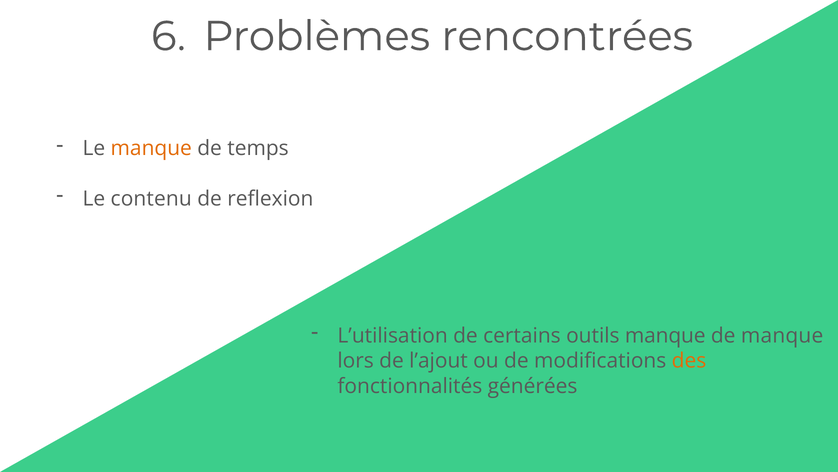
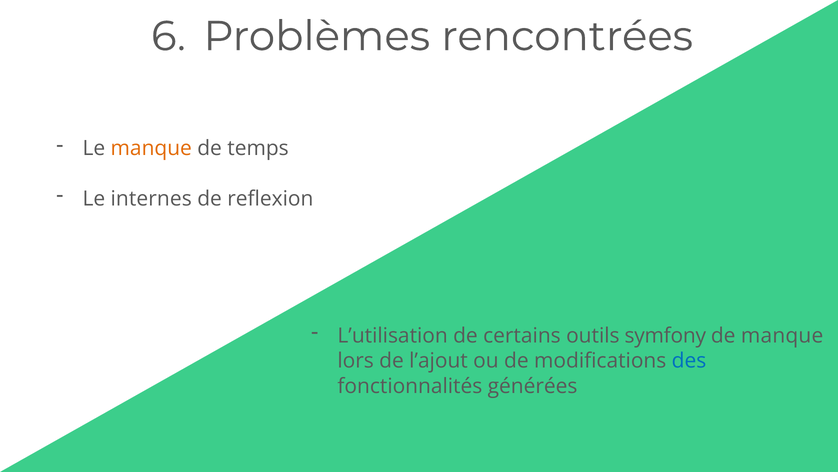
contenu: contenu -> internes (151, 199)
outils manque: manque -> symfony (665, 335)
des colour: orange -> blue (689, 361)
